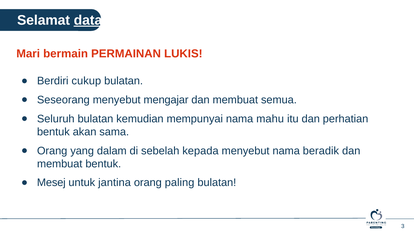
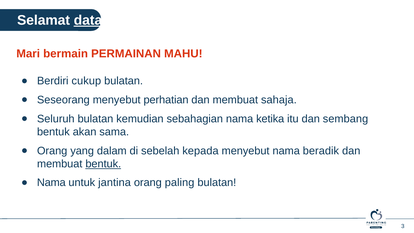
LUKIS: LUKIS -> MAHU (183, 54)
mengajar: mengajar -> perhatian (166, 100)
semua: semua -> sahaja (279, 100)
mempunyai: mempunyai -> sebahagian (195, 119)
mahu: mahu -> ketika (270, 119)
perhatian: perhatian -> sembang (345, 119)
bentuk underline: none -> present (103, 164)
Mesej: Mesej -> Nama (51, 183)
